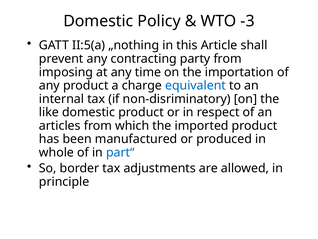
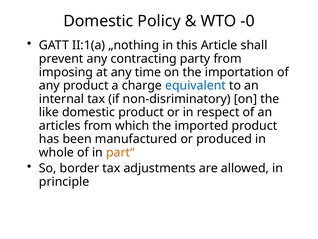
-3: -3 -> -0 (248, 21)
II:5(a: II:5(a -> II:1(a (89, 45)
part“ colour: blue -> orange (120, 152)
